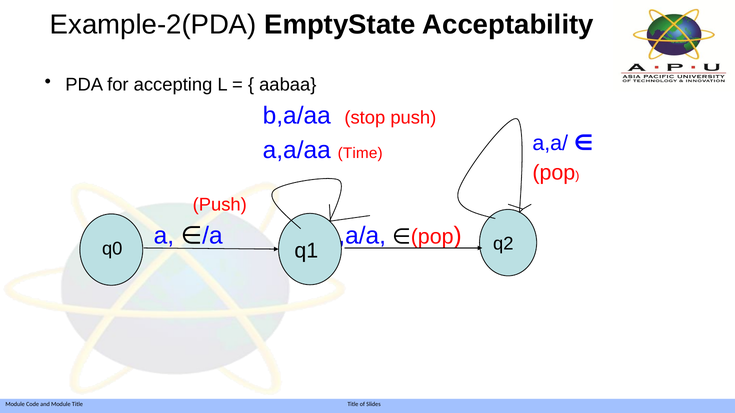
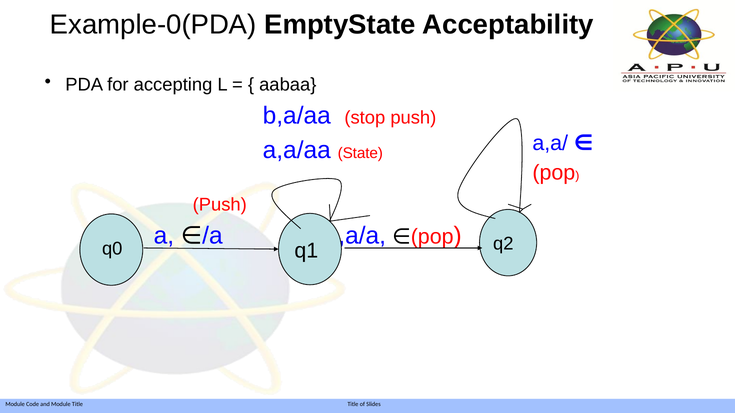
Example-2(PDA: Example-2(PDA -> Example-0(PDA (153, 25)
Time: Time -> State (360, 153)
